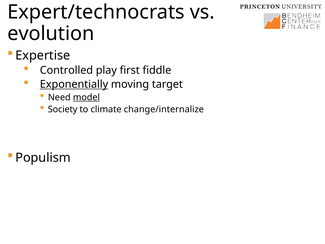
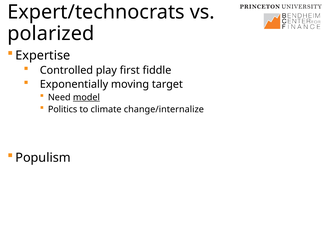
evolution: evolution -> polarized (51, 34)
Exponentially underline: present -> none (74, 84)
Society: Society -> Politics (63, 109)
